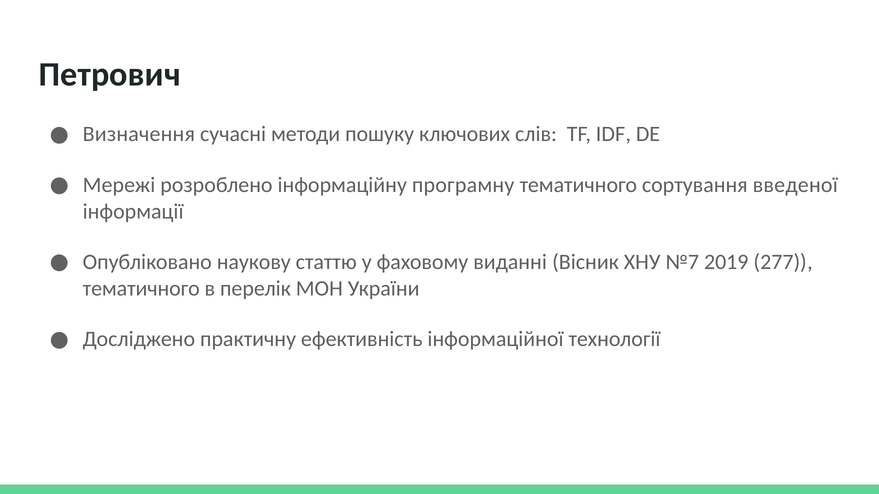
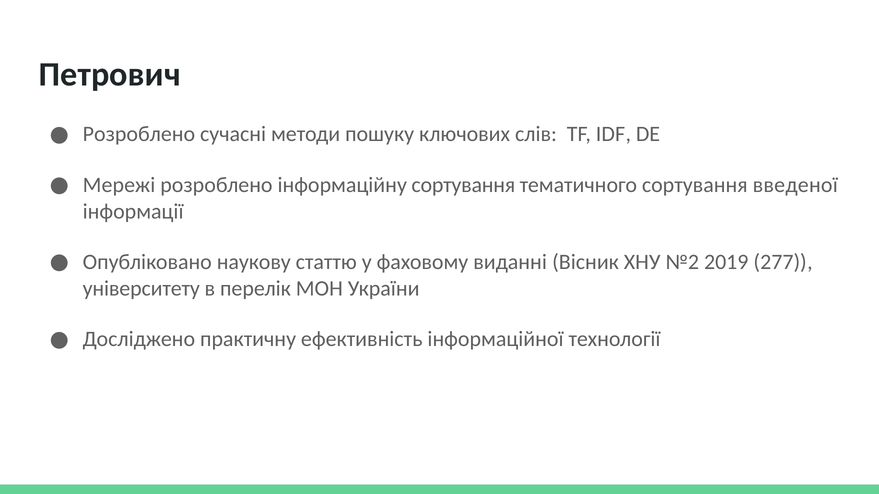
Визначення: Визначення -> Розроблено (139, 134)
інформаційну програмну: програмну -> сортування (463, 185)
№7: №7 -> №2 (682, 262)
тематичного: тематичного -> університету (141, 289)
